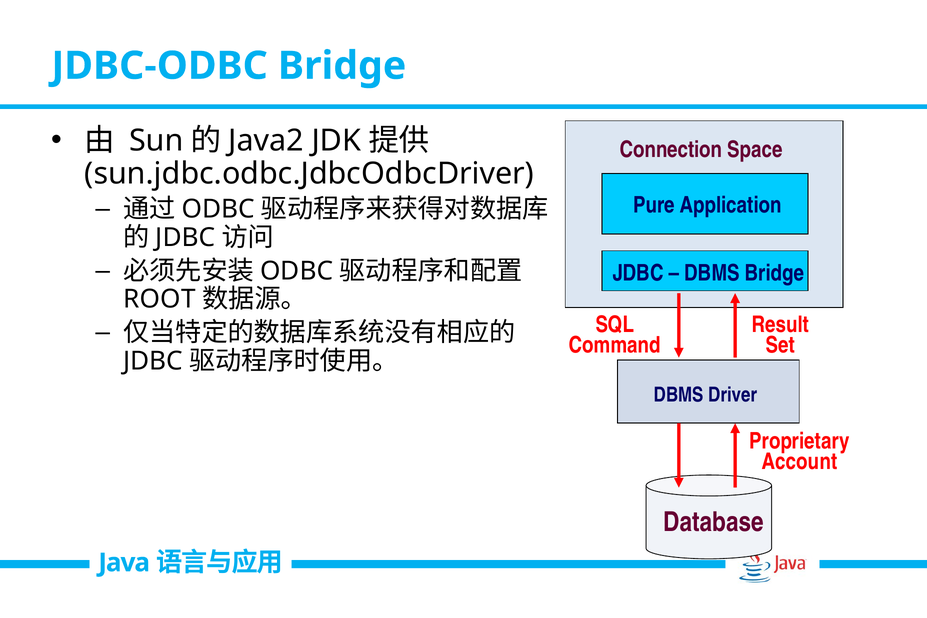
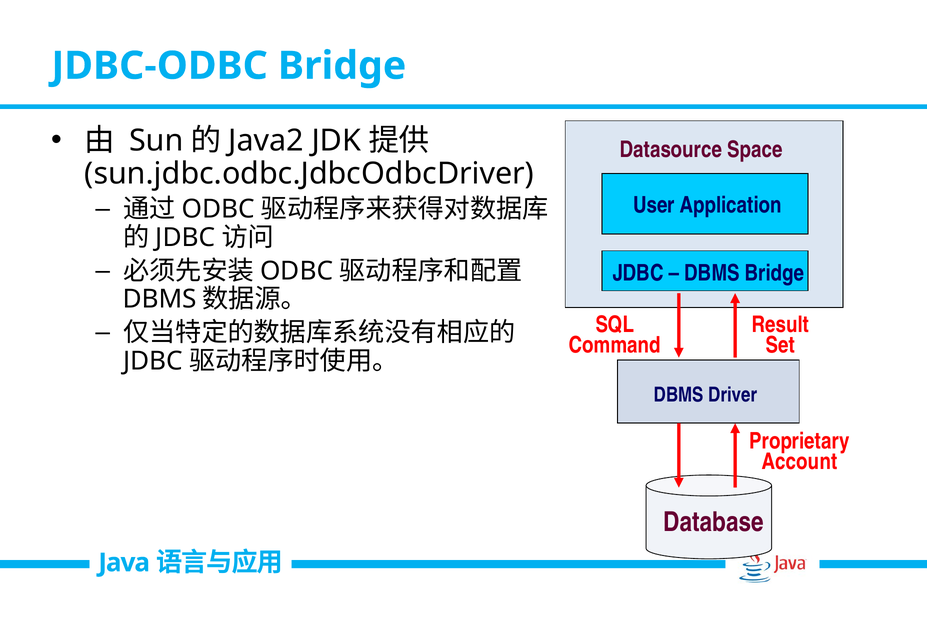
Connection: Connection -> Datasource (671, 149)
Pure: Pure -> User (654, 205)
ROOT: ROOT -> DBMS (160, 299)
